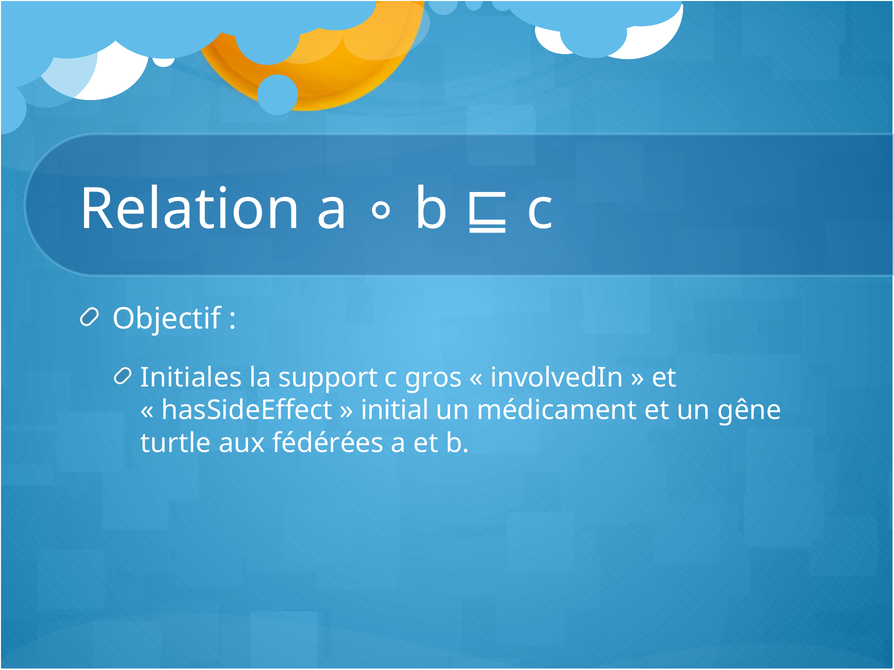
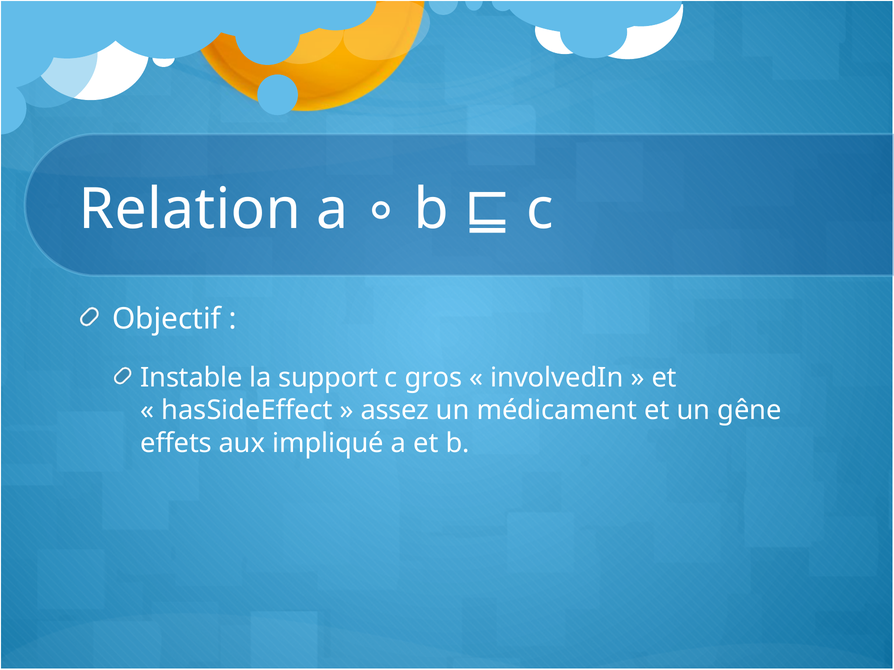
Initiales: Initiales -> Instable (191, 378)
initial: initial -> assez (395, 411)
turtle: turtle -> effets (176, 443)
fédérées: fédérées -> impliqué (328, 443)
